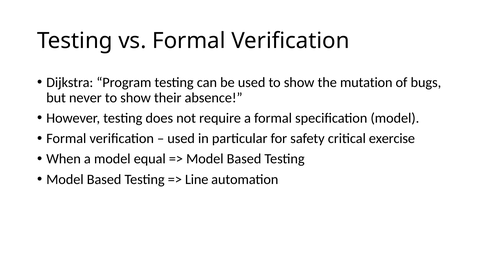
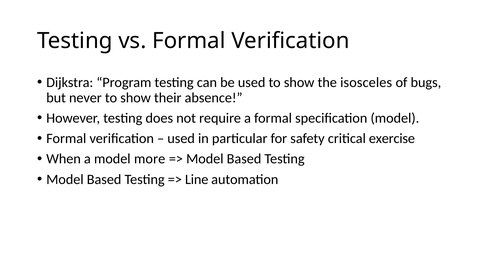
mutation: mutation -> isosceles (366, 82)
equal: equal -> more (150, 159)
